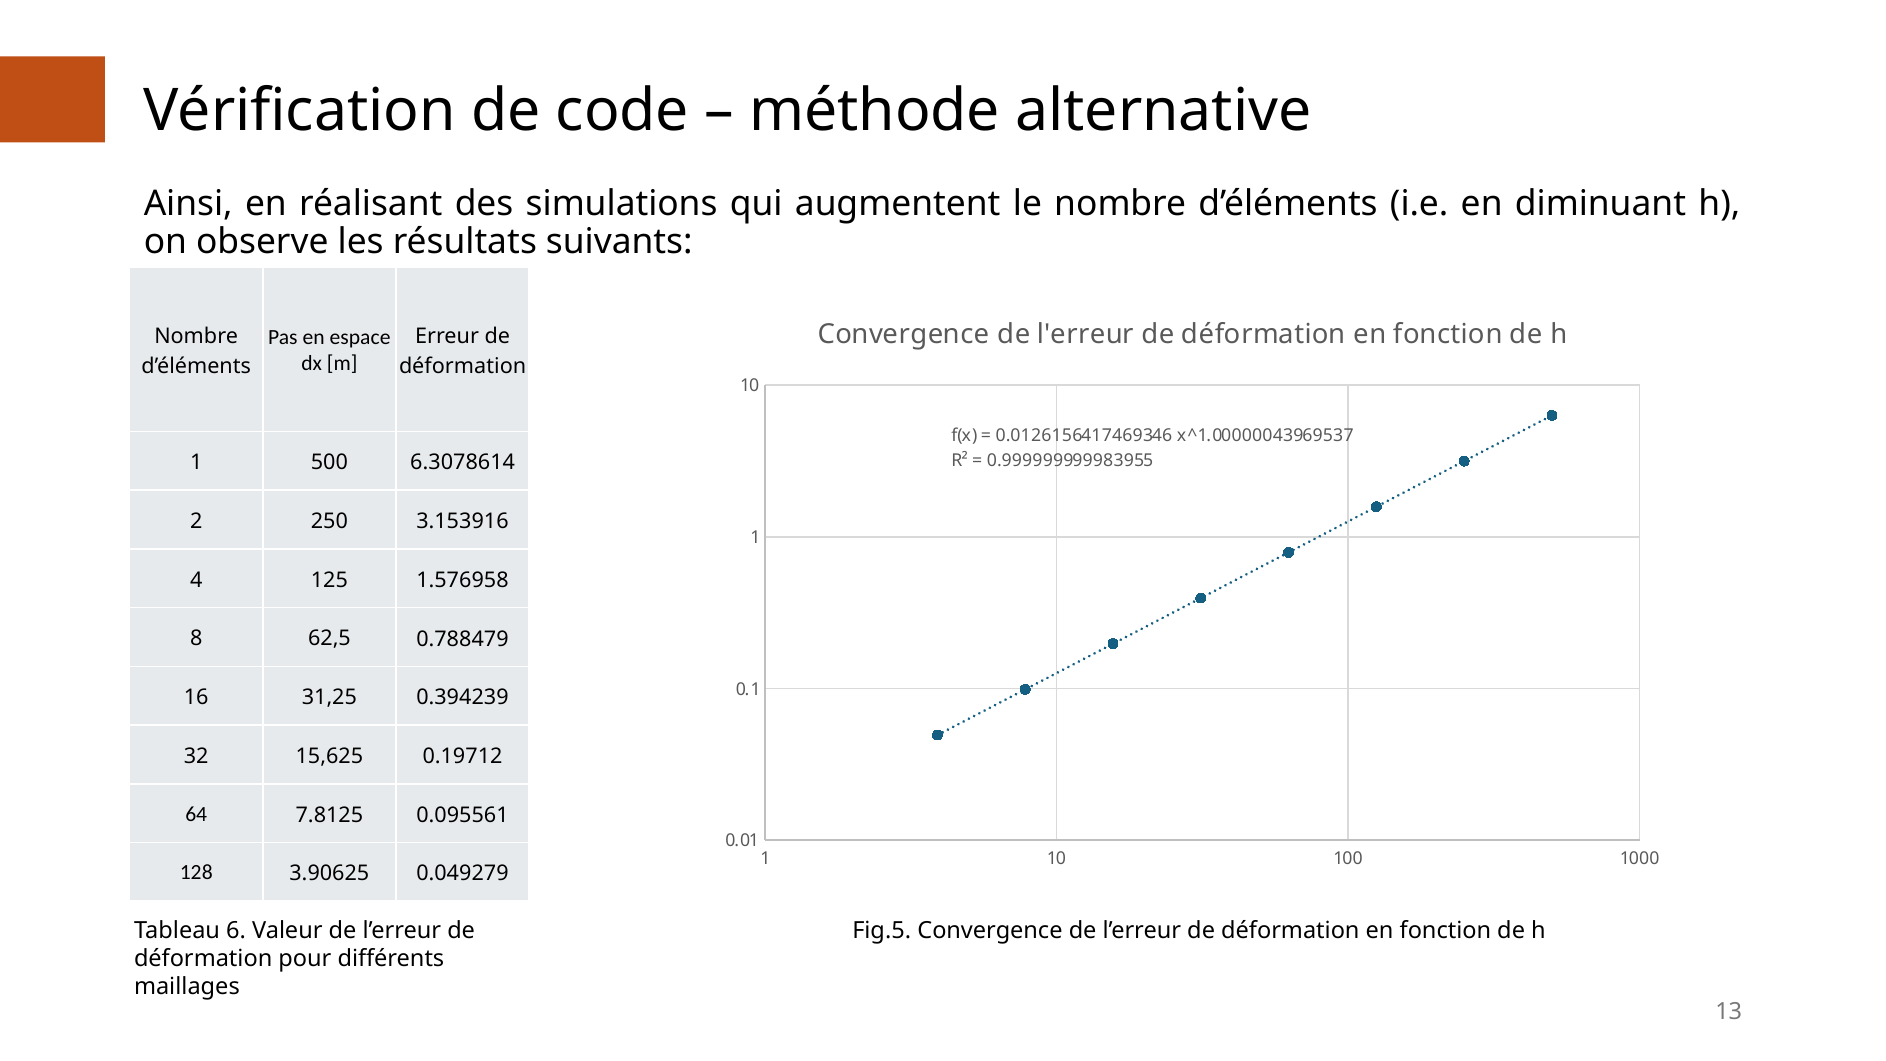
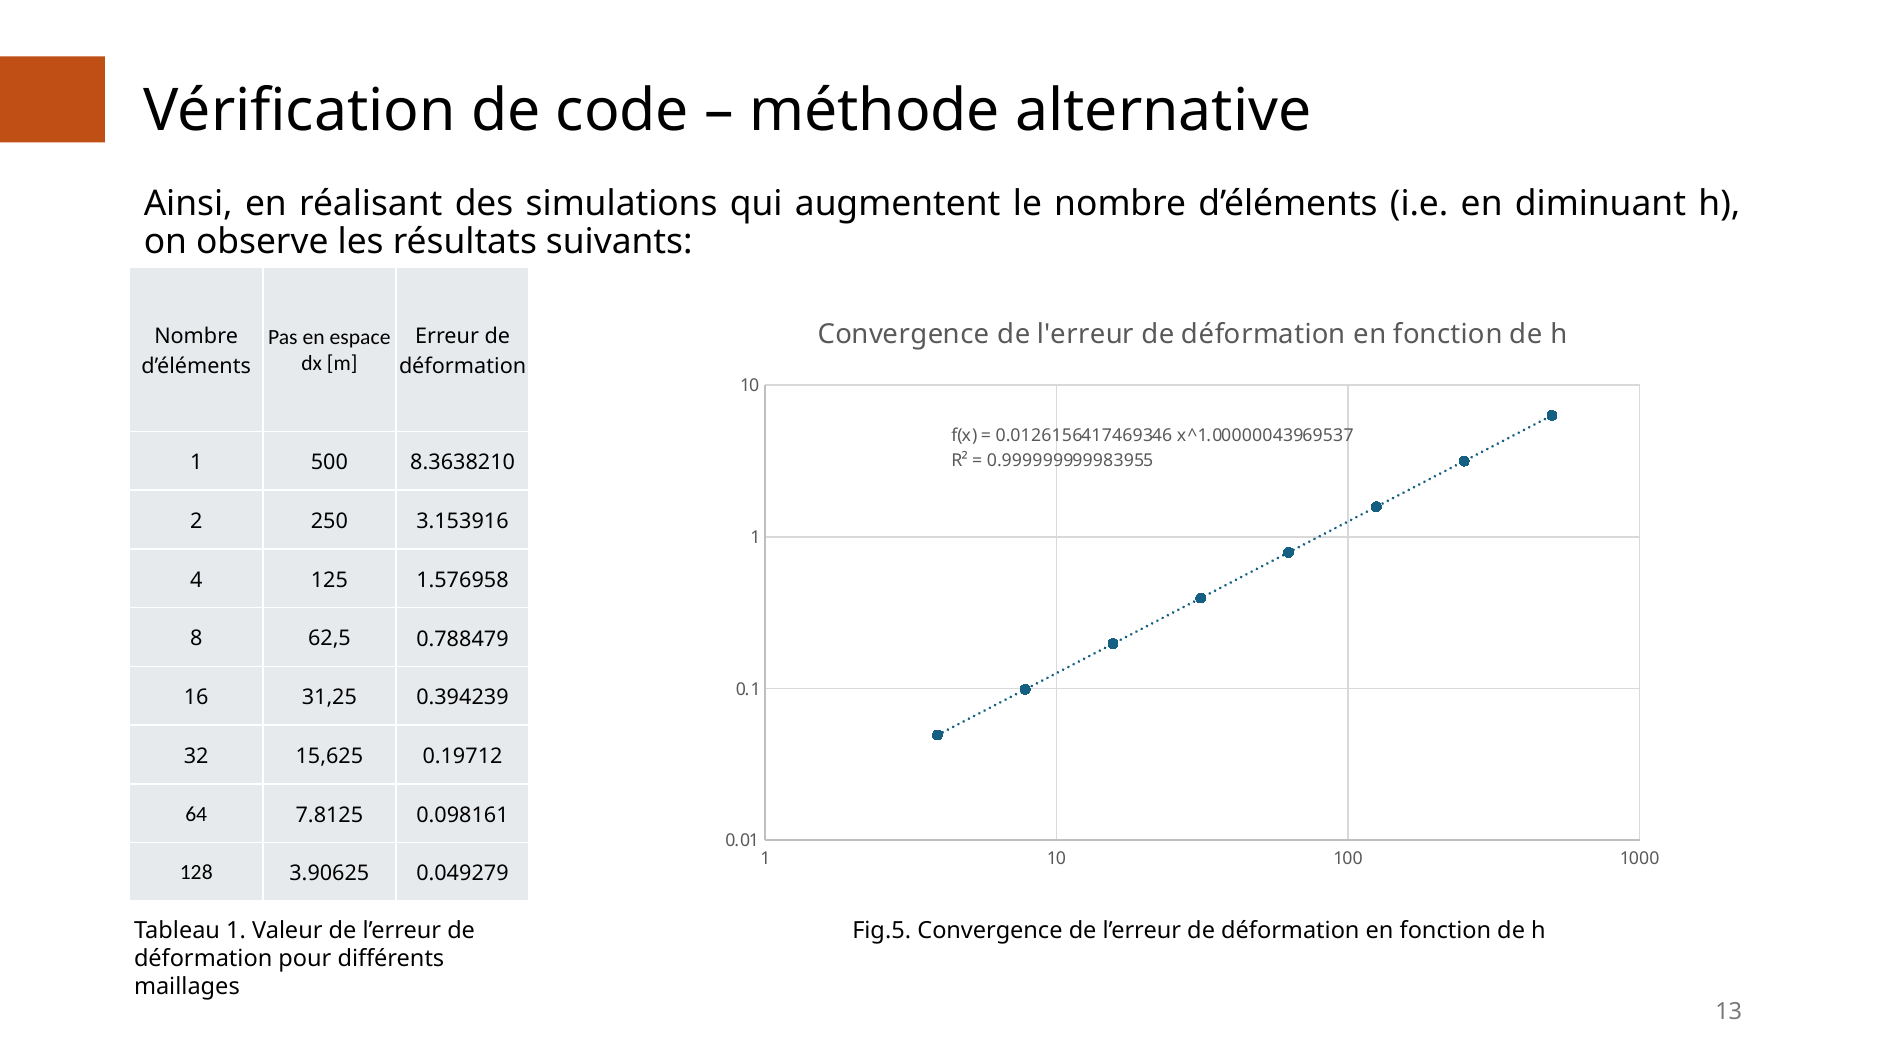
6.3078614: 6.3078614 -> 8.3638210 (463, 463)
0.095561: 0.095561 -> 0.098161 (463, 815)
Tableau 6: 6 -> 1 (236, 930)
